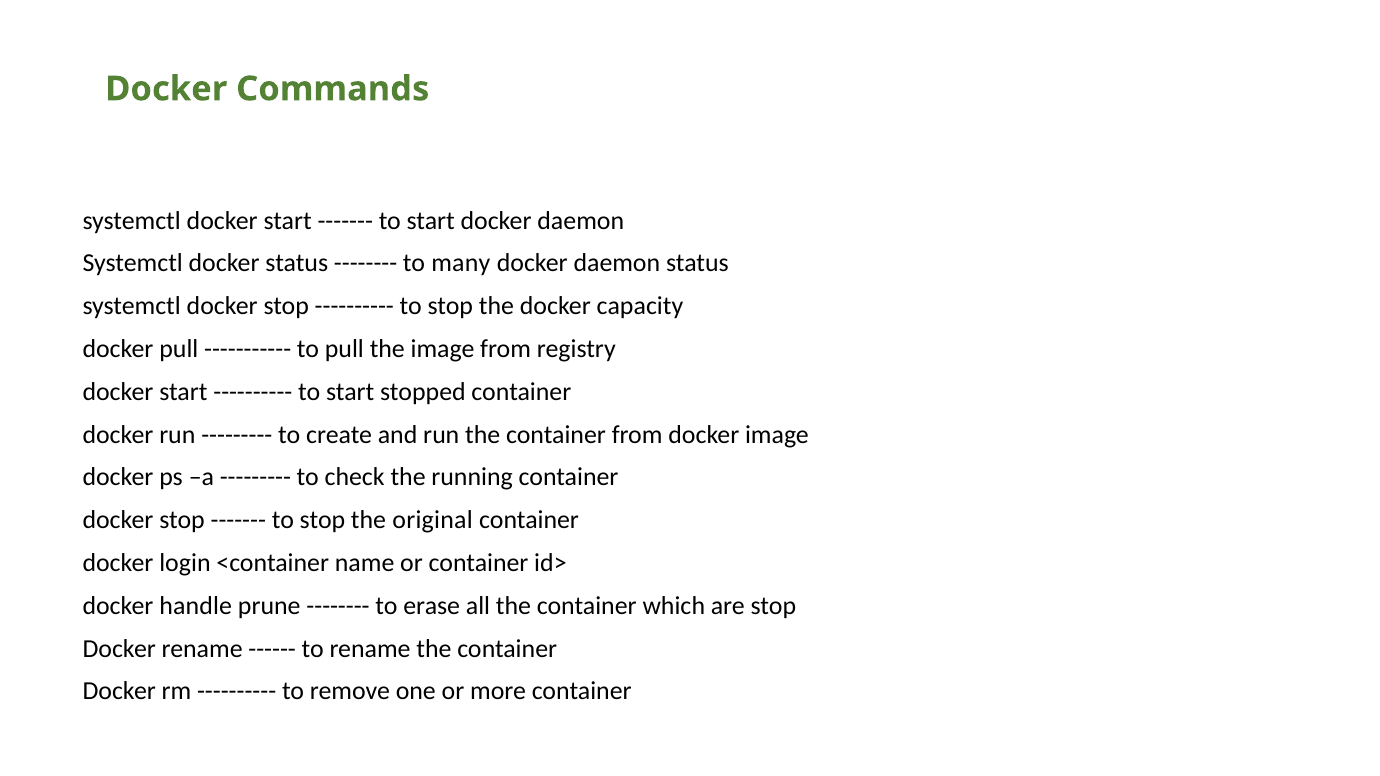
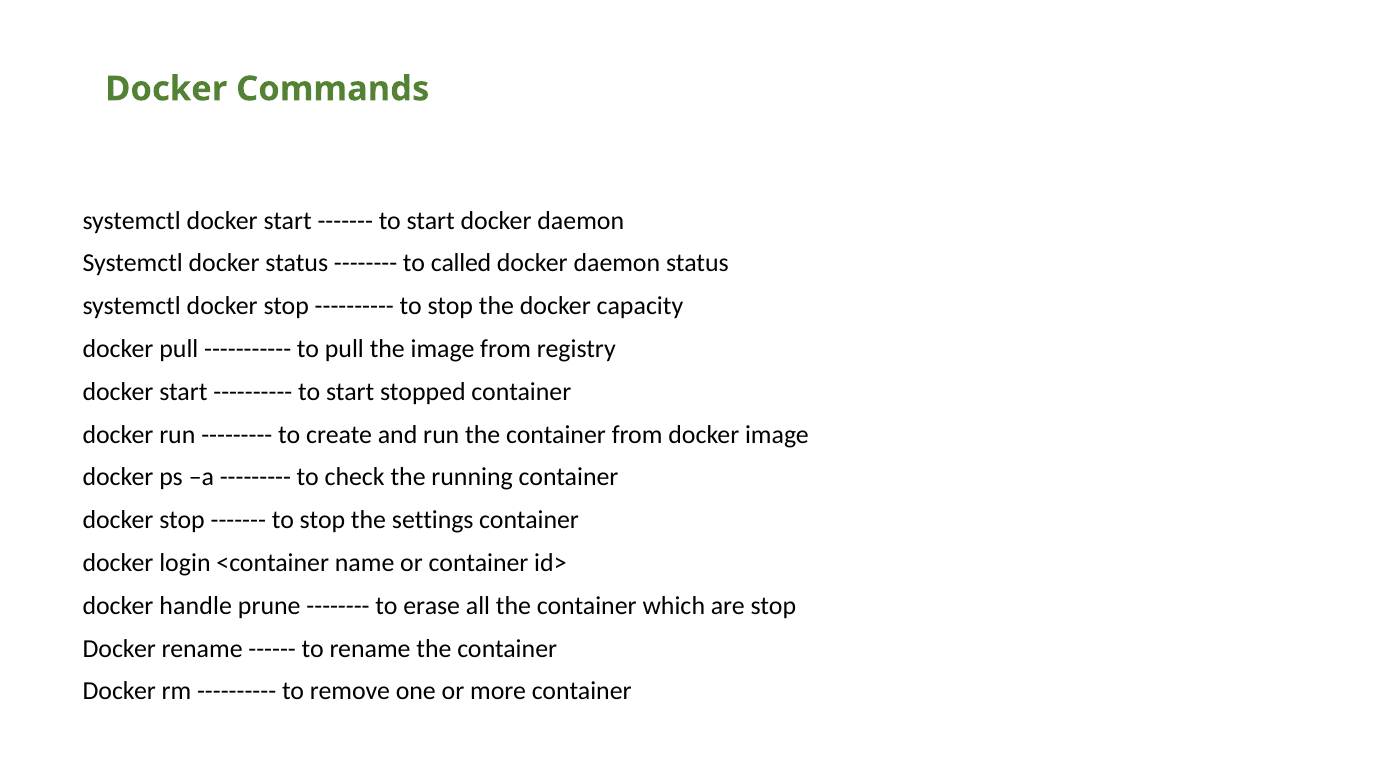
many: many -> called (461, 263)
original: original -> settings (433, 520)
